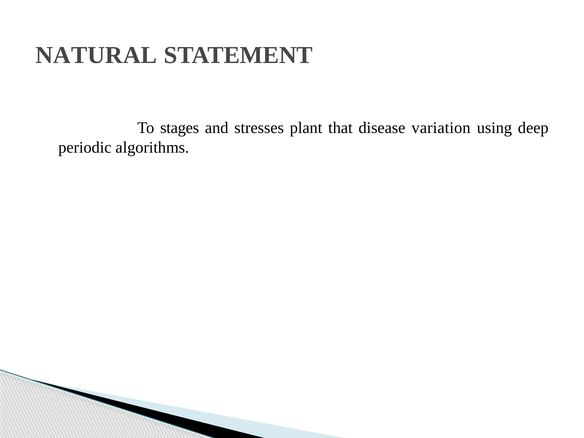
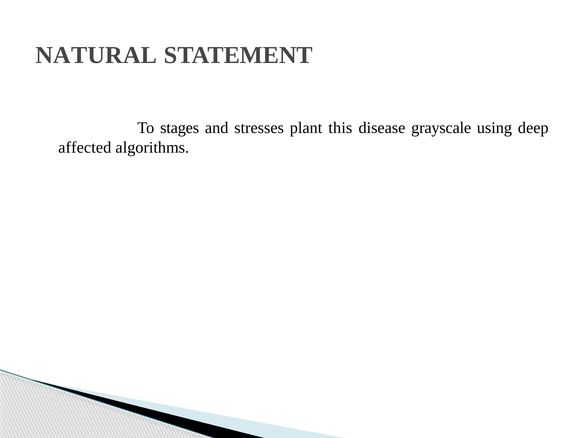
that: that -> this (340, 128)
variation: variation -> grayscale (441, 128)
periodic: periodic -> affected (85, 147)
